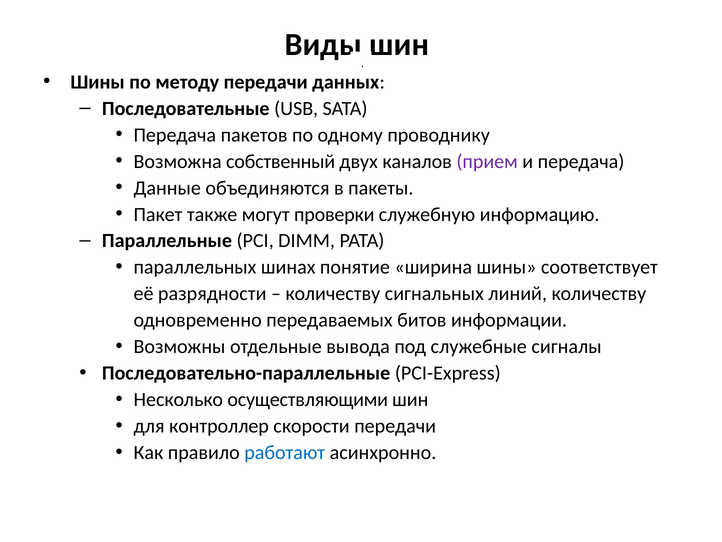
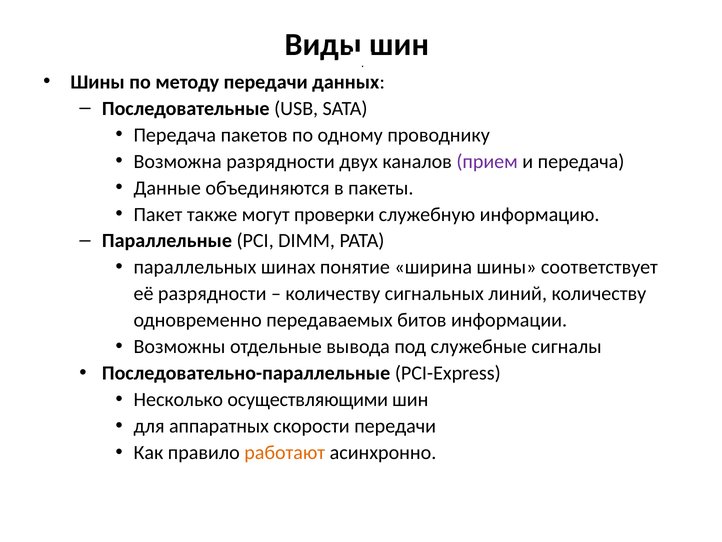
Возможна собственный: собственный -> разрядности (281, 161)
контроллер: контроллер -> аппаратных (219, 426)
работают colour: blue -> orange (285, 452)
